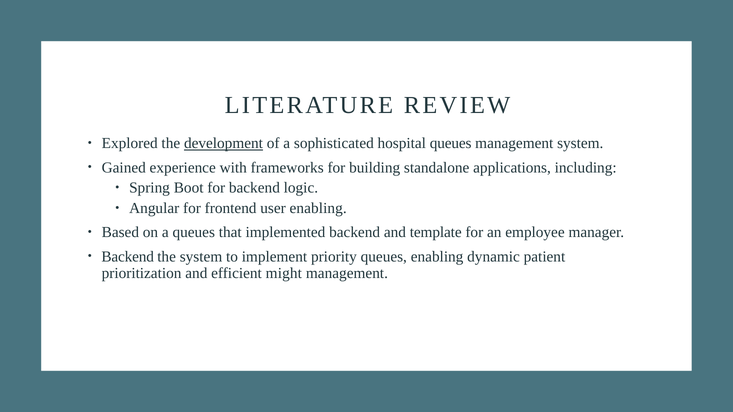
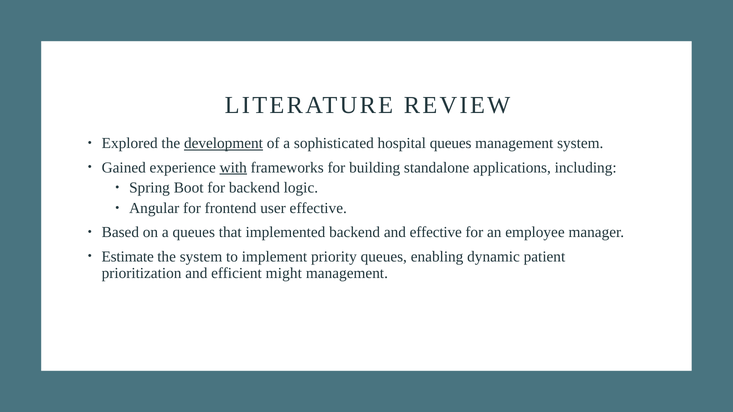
with underline: none -> present (233, 168)
user enabling: enabling -> effective (318, 208)
and template: template -> effective (436, 233)
Backend: Backend -> Estimate (128, 257)
